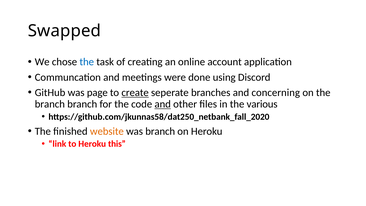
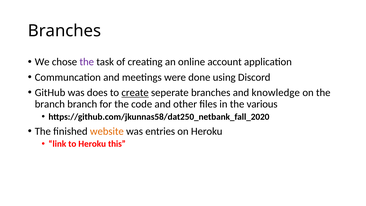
Swapped: Swapped -> Branches (65, 31)
the colour: blue -> purple (87, 62)
page: page -> does (97, 93)
concerning: concerning -> knowledge (276, 93)
and underline: present -> none (163, 104)
was branch: branch -> entries (160, 131)
